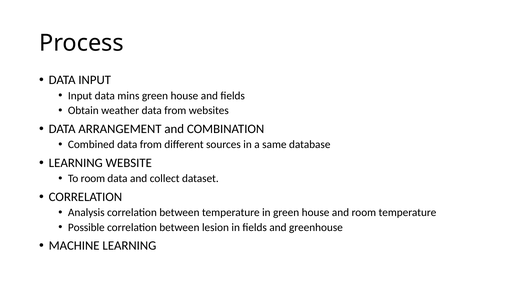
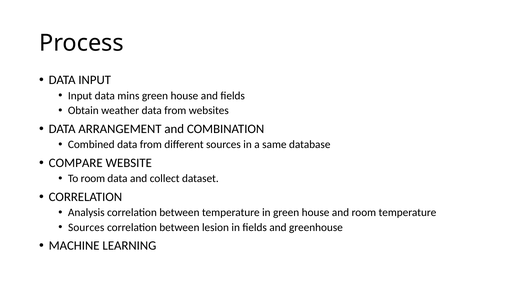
LEARNING: LEARNING -> COMPARE (76, 163)
Possible: Possible -> Sources (86, 227)
